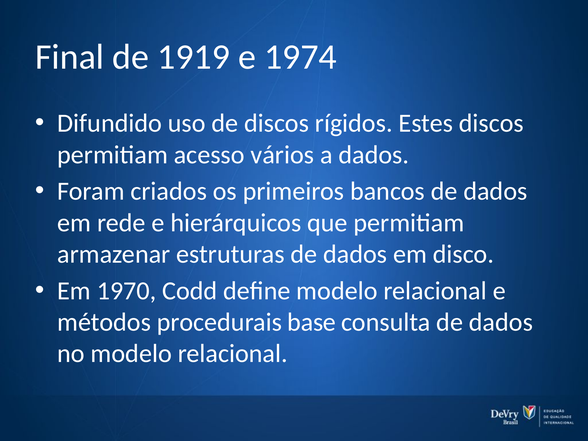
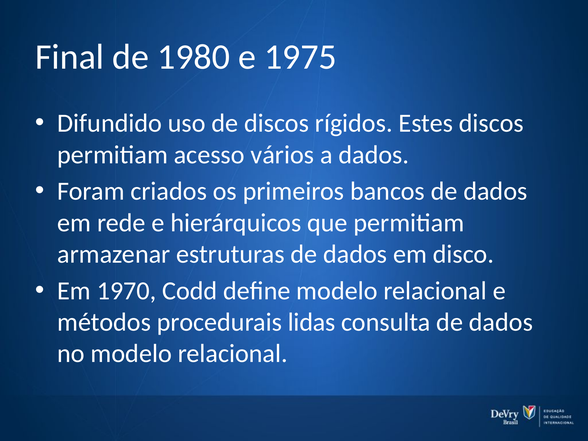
1919: 1919 -> 1980 (194, 57)
1974: 1974 -> 1975 (300, 57)
base: base -> lidas (312, 322)
